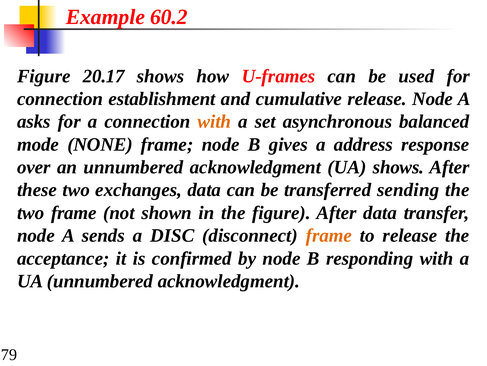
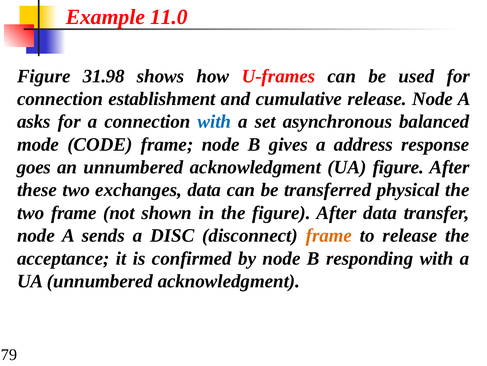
60.2: 60.2 -> 11.0 (169, 17)
20.17: 20.17 -> 31.98 (104, 76)
with colour: orange -> blue (214, 121)
NONE: NONE -> CODE (100, 144)
over: over -> goes (34, 167)
UA shows: shows -> figure (398, 167)
sending: sending -> physical (408, 190)
